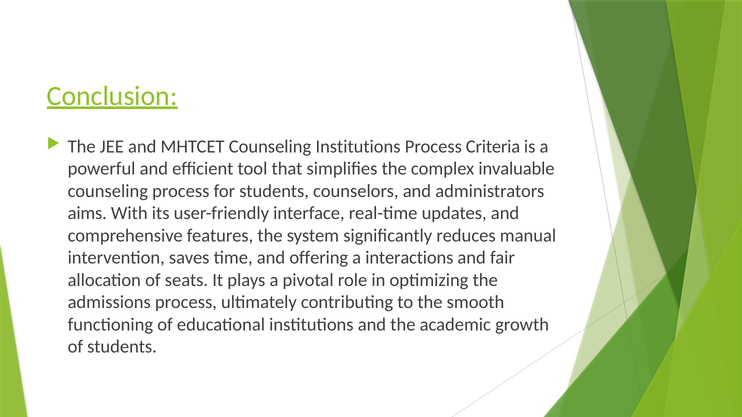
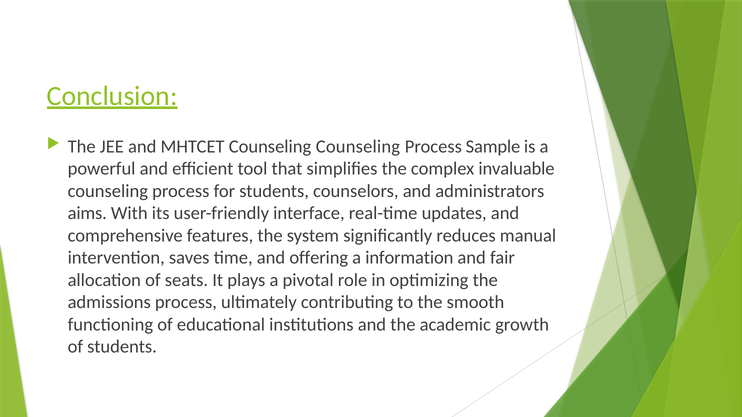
Counseling Institutions: Institutions -> Counseling (358, 147)
Criteria: Criteria -> Sample (493, 147)
interactions: interactions -> information (409, 258)
